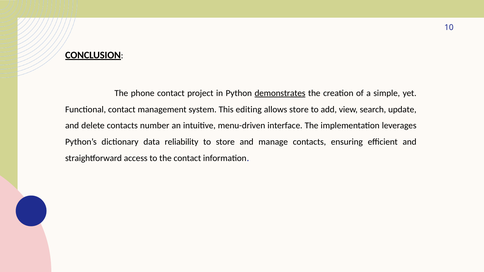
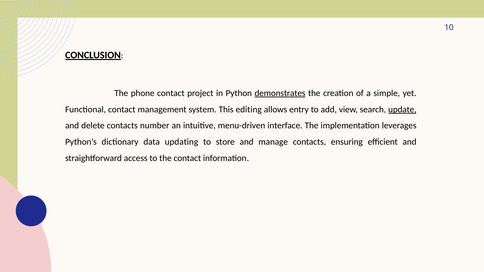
allows store: store -> entry (299, 109)
update underline: none -> present (402, 109)
reliability: reliability -> updating (181, 142)
